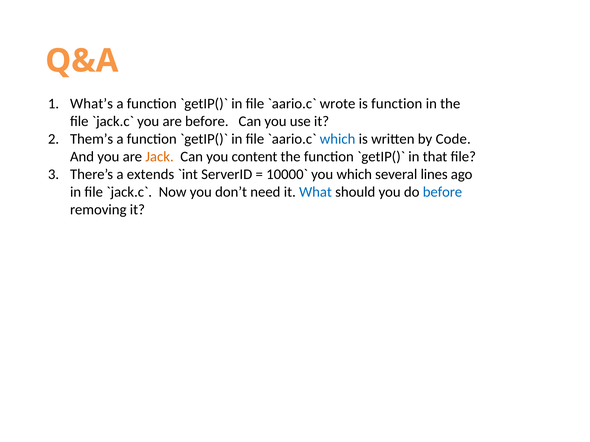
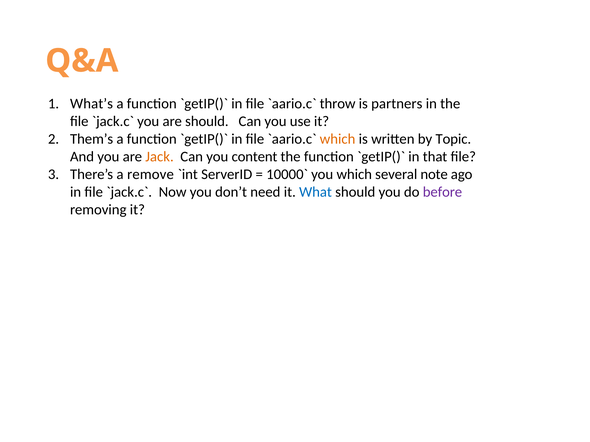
wrote: wrote -> throw (338, 104)
is function: function -> partners (397, 104)
are before: before -> should (207, 121)
which colour: blue -> orange (338, 139)
Code: Code -> Topic (453, 139)
extends: extends -> remove (150, 174)
lines: lines -> note (434, 174)
before colour: blue -> purple (442, 192)
